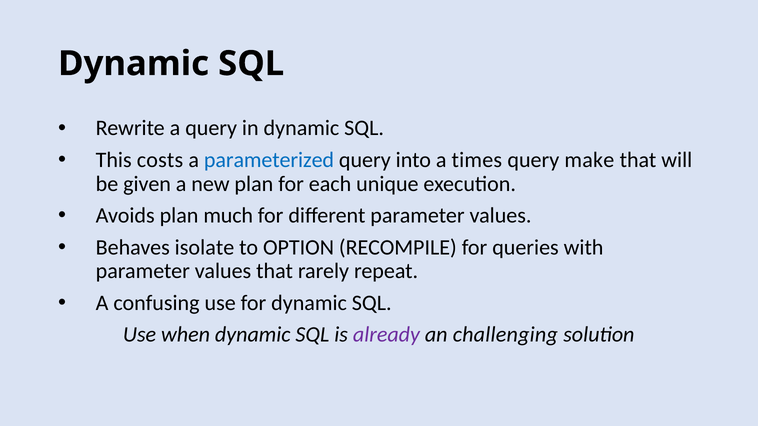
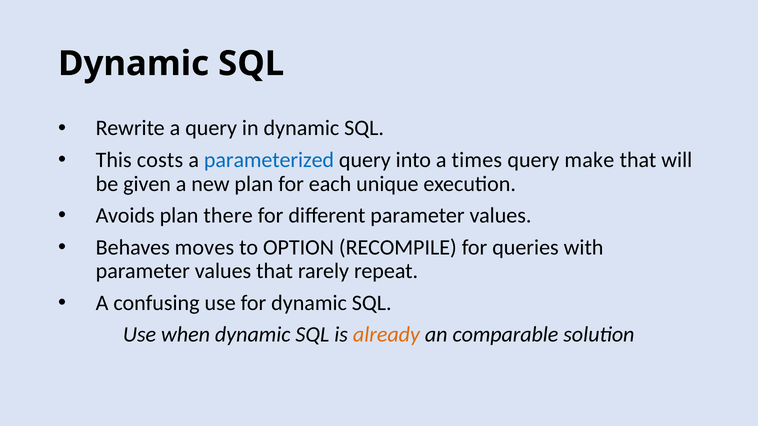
much: much -> there (228, 216)
isolate: isolate -> moves (204, 247)
already colour: purple -> orange (386, 335)
challenging: challenging -> comparable (505, 335)
